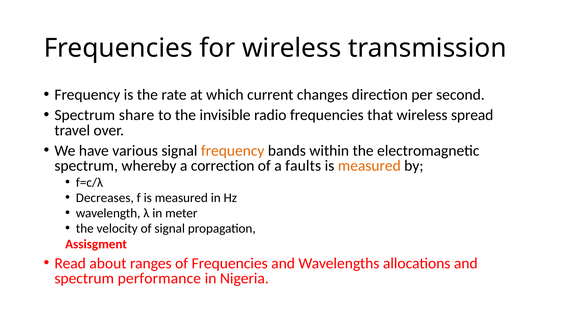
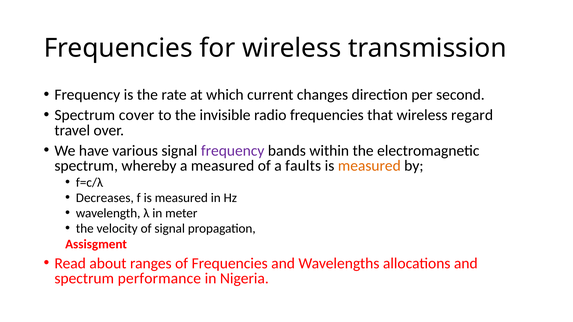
share: share -> cover (137, 115)
spread: spread -> regard (472, 115)
frequency colour: orange -> purple (233, 151)
a correction: correction -> measured (223, 166)
